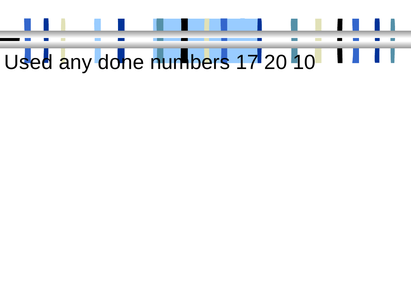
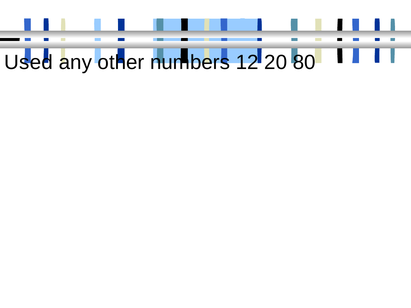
done: done -> other (121, 63)
17: 17 -> 12 (247, 63)
10: 10 -> 80 (304, 63)
